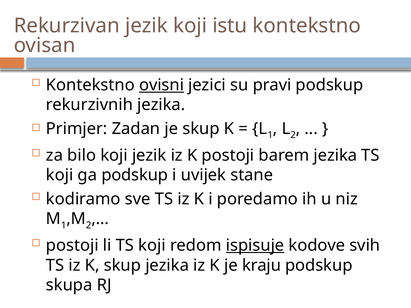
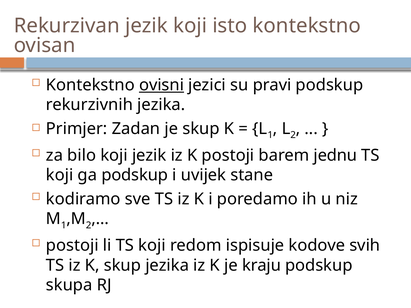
istu: istu -> isto (230, 26)
barem jezika: jezika -> jednu (335, 155)
ispisuje underline: present -> none (255, 246)
